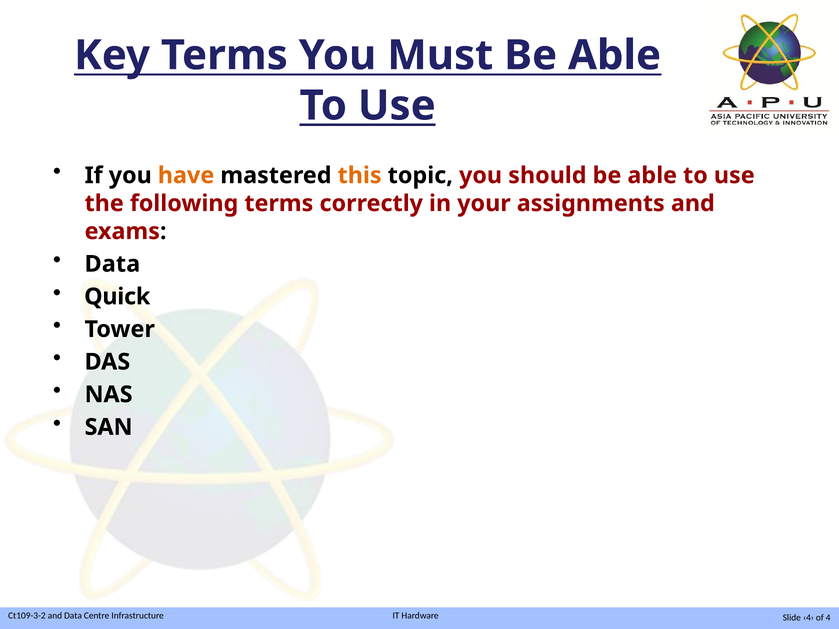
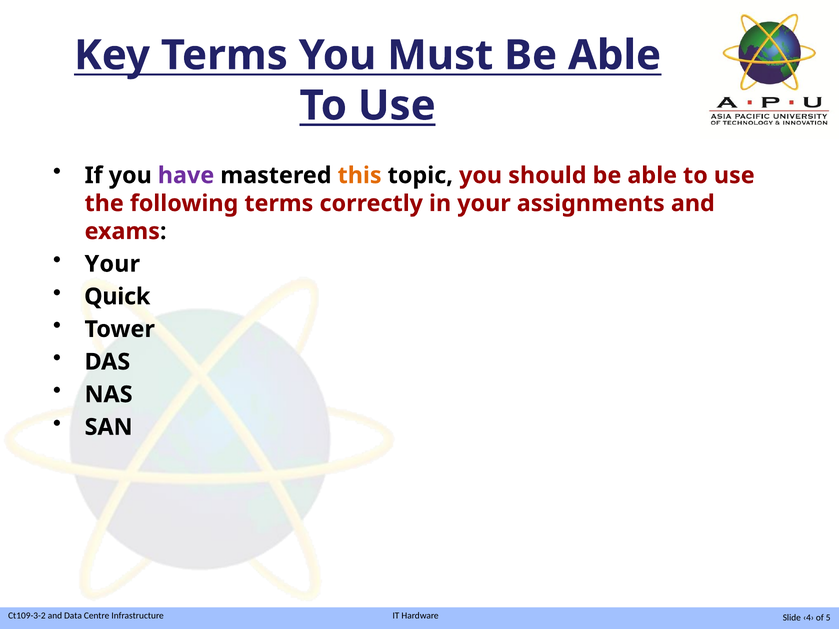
have colour: orange -> purple (186, 176)
Data: Data -> Your (112, 264)
4: 4 -> 5 (828, 618)
